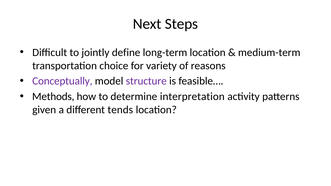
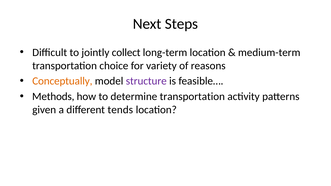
define: define -> collect (126, 52)
Conceptually colour: purple -> orange (62, 81)
determine interpretation: interpretation -> transportation (192, 97)
